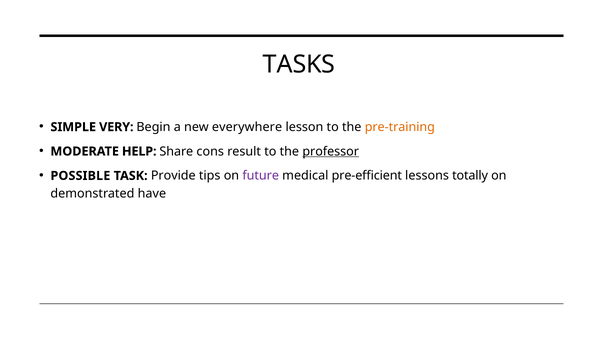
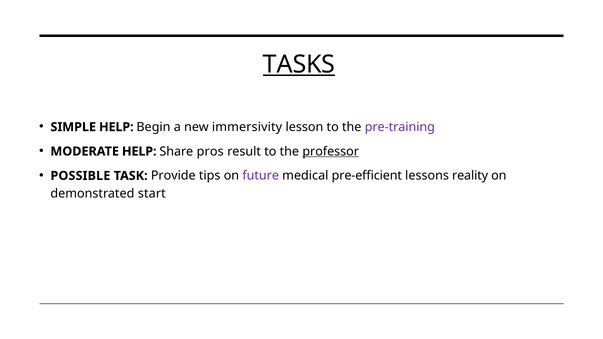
TASKS underline: none -> present (299, 65)
SIMPLE VERY: VERY -> HELP (116, 127)
everywhere: everywhere -> immersivity (247, 127)
pre-training colour: orange -> purple (400, 127)
cons: cons -> pros (210, 151)
totally: totally -> reality (470, 176)
have: have -> start (152, 194)
